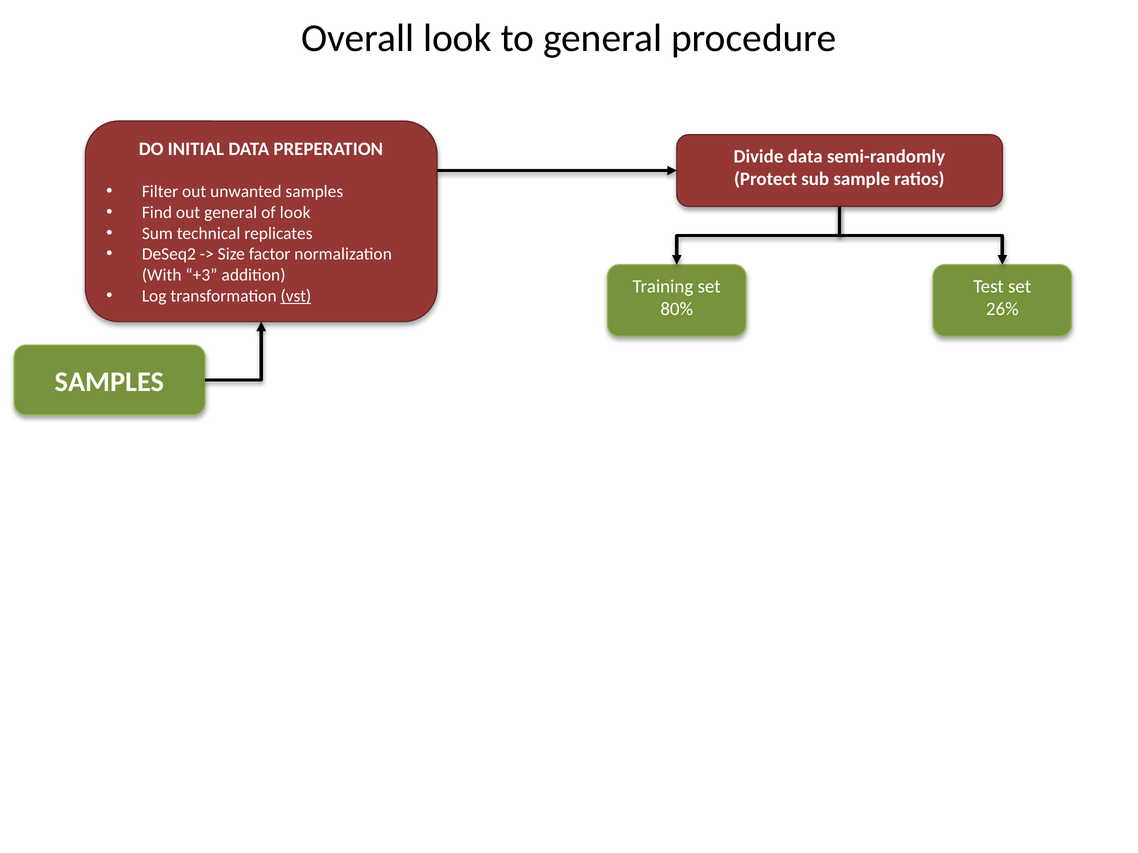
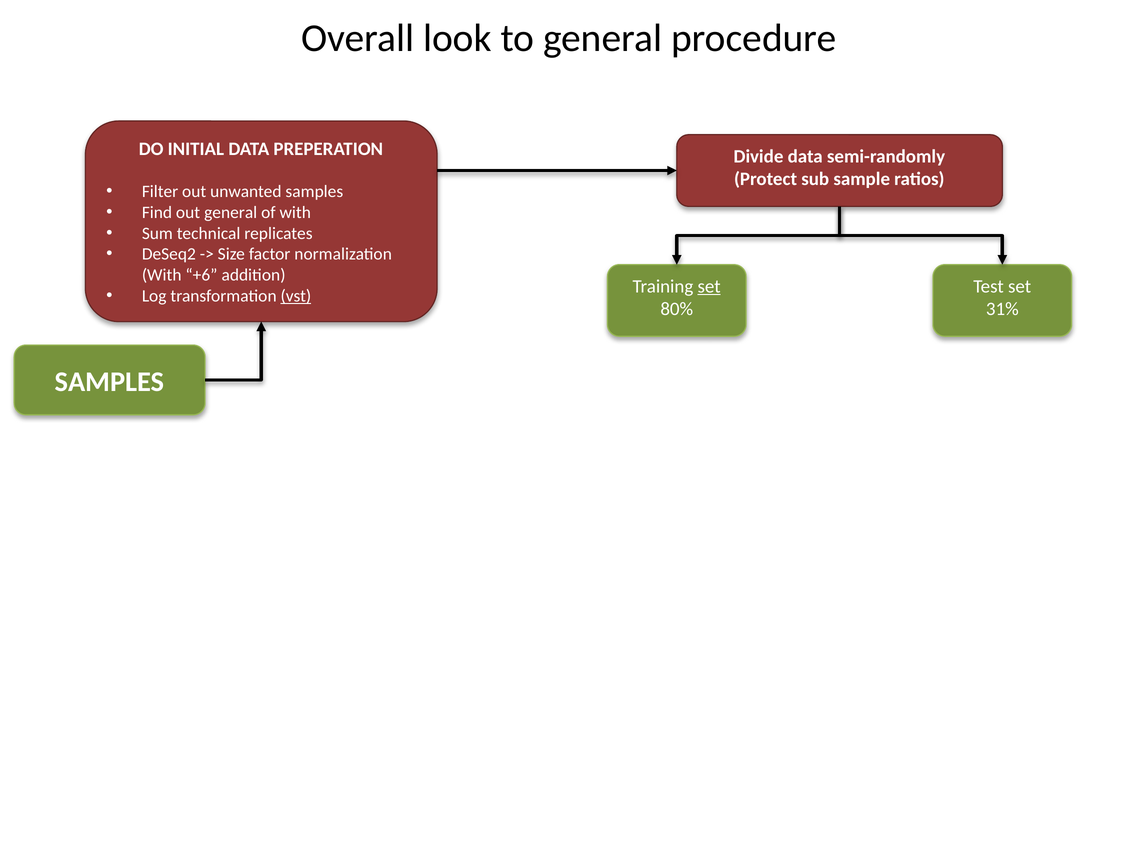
of look: look -> with (295, 213)
+3: +3 -> +6 (201, 275)
set underline: none -> present (709, 287)
26%: 26% -> 31% (1002, 309)
